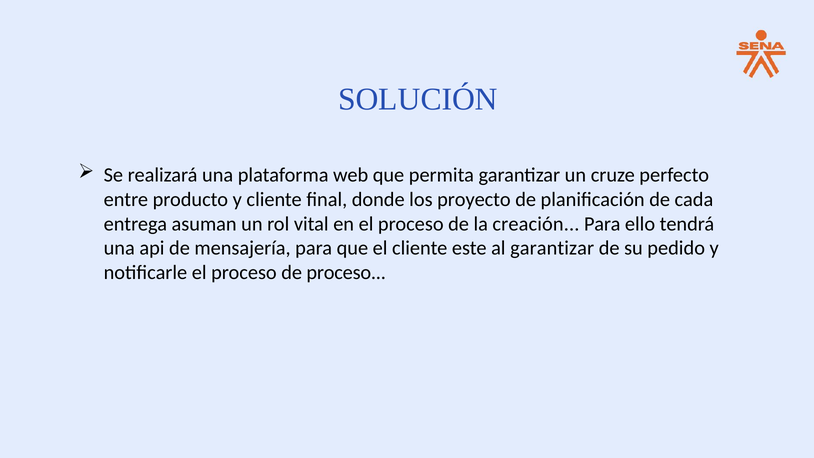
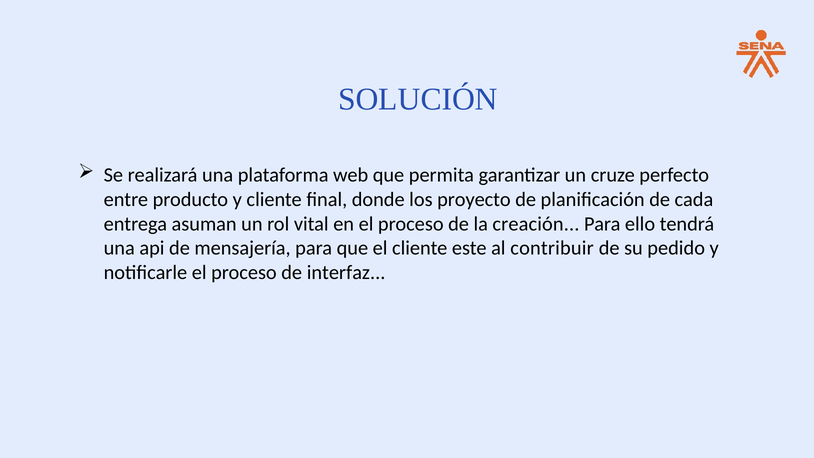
al garantizar: garantizar -> contribuir (552, 248)
de proceso: proceso -> interfaz (346, 273)
